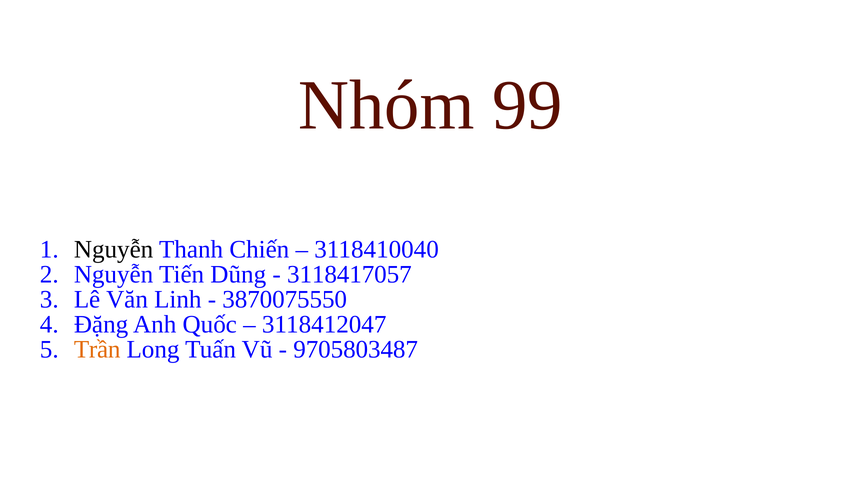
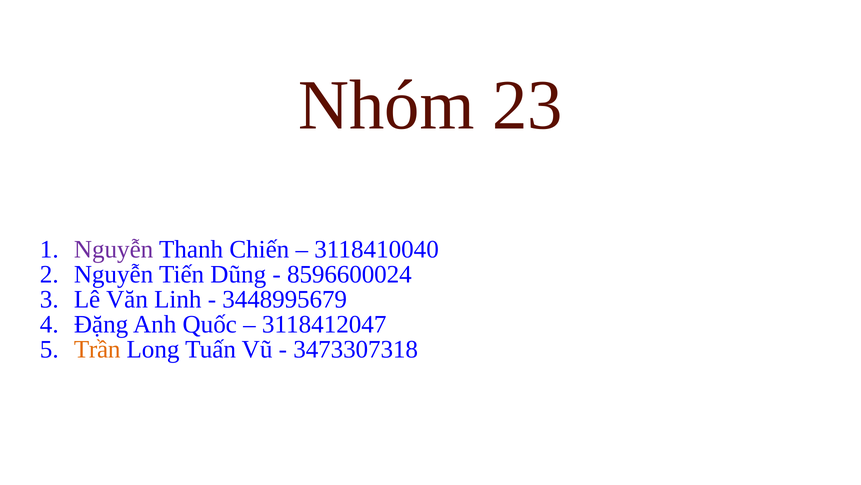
99: 99 -> 23 (527, 105)
Nguyễn colour: black -> purple (114, 249)
3118417057: 3118417057 -> 8596600024 (349, 274)
3870075550: 3870075550 -> 3448995679 (285, 299)
9705803487: 9705803487 -> 3473307318 (356, 349)
